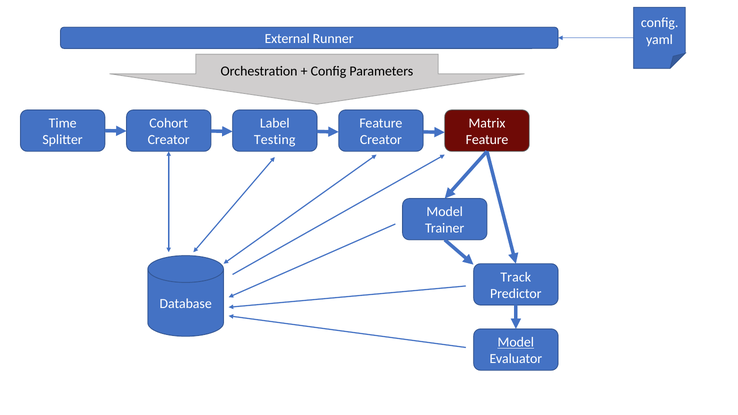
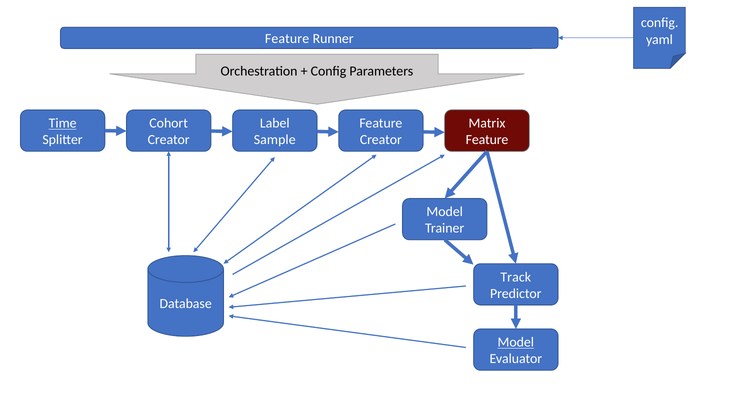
External: External -> Feature (287, 39)
Time underline: none -> present (63, 123)
Testing: Testing -> Sample (275, 140)
